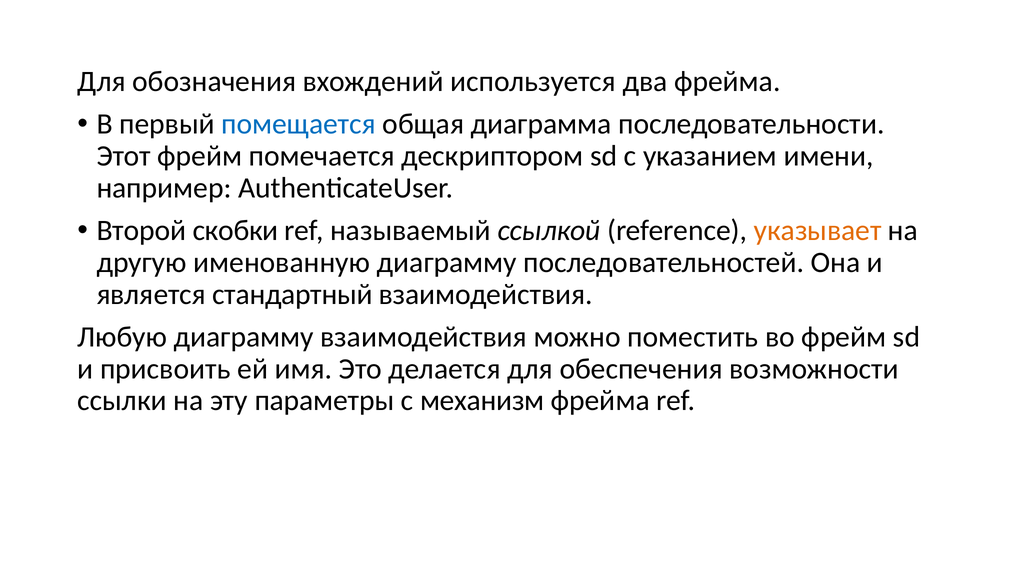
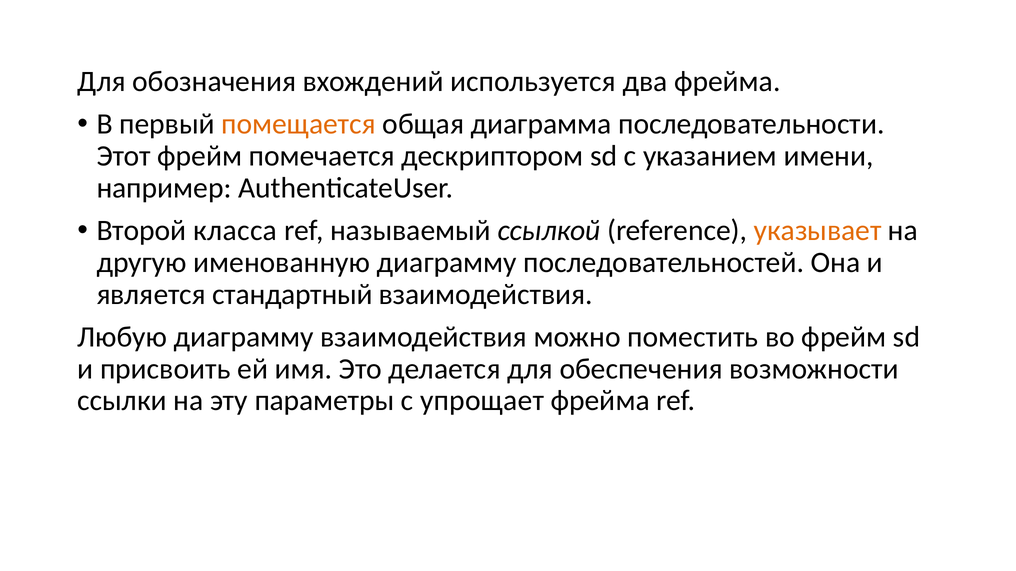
помещается colour: blue -> orange (299, 124)
скобки: скобки -> класса (235, 231)
механизм: механизм -> упрощает (482, 401)
